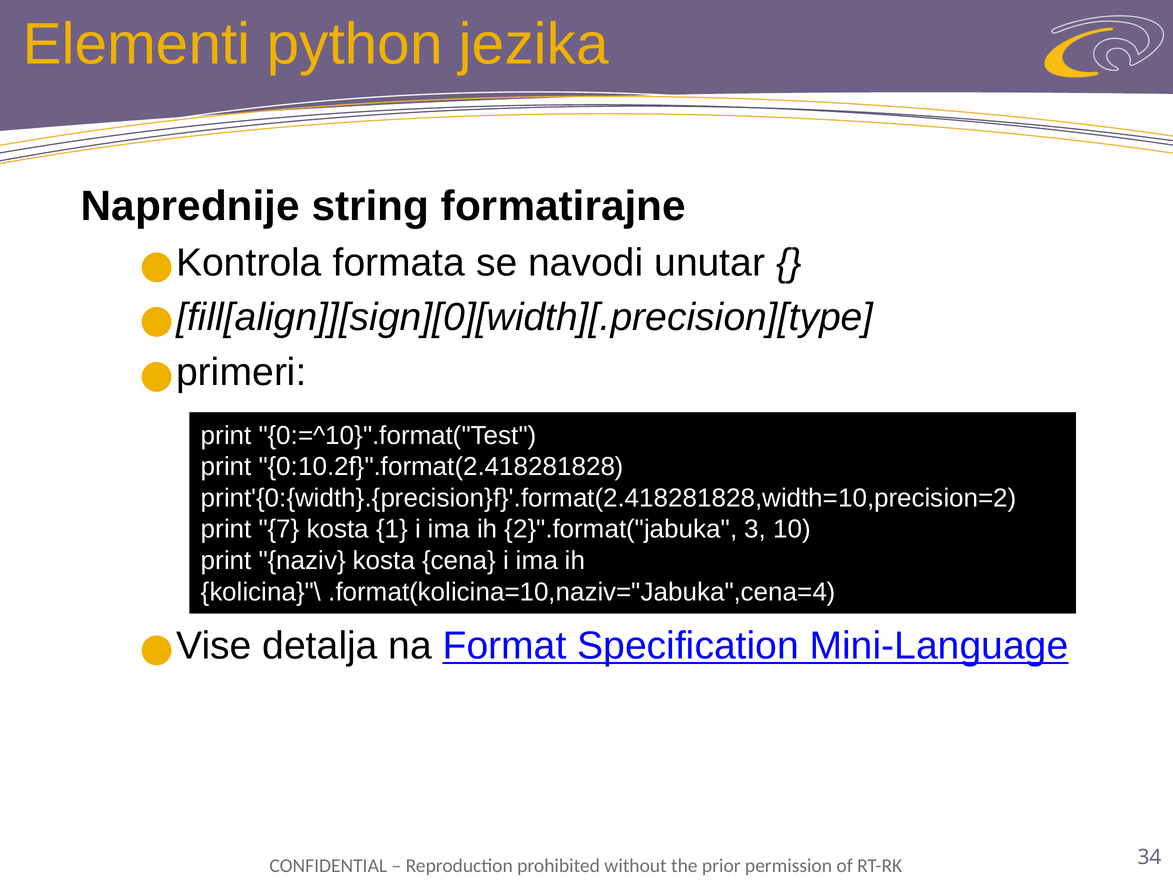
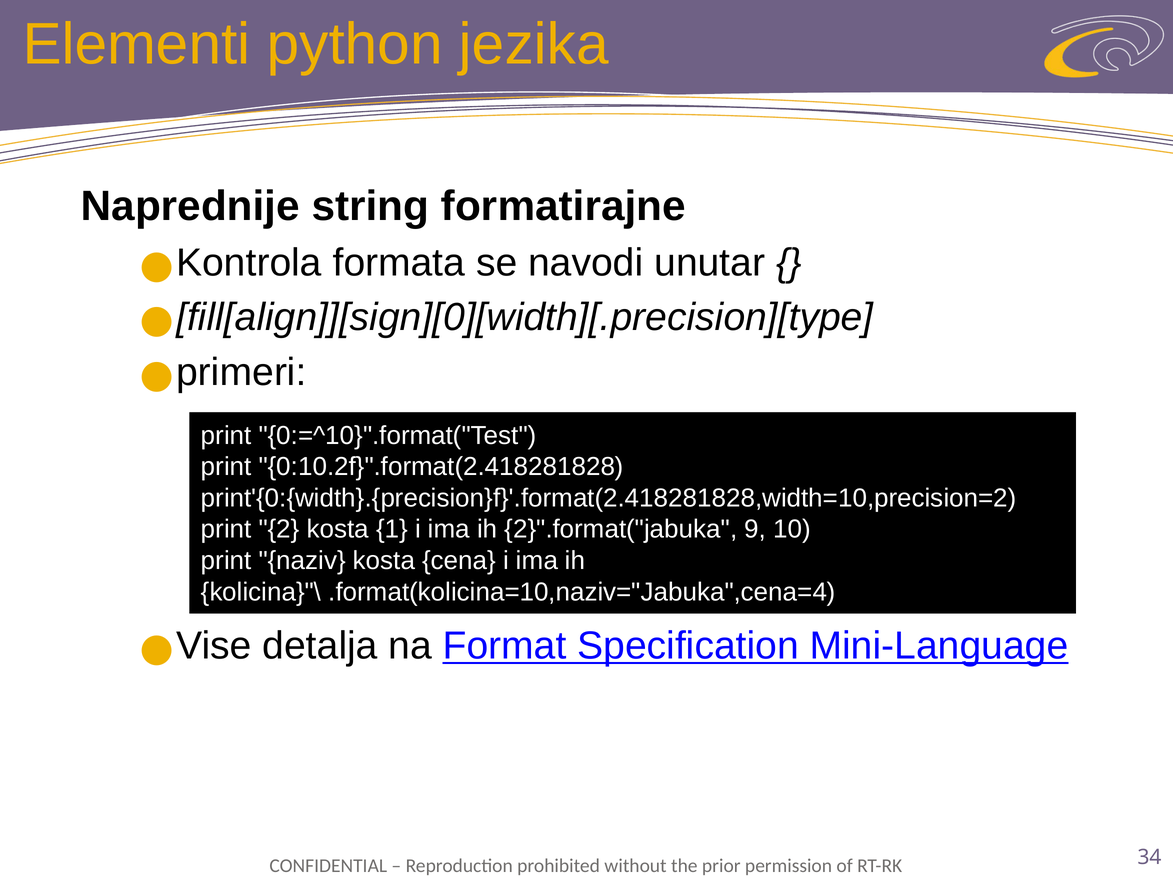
7: 7 -> 2 (279, 529)
3: 3 -> 9 (755, 529)
